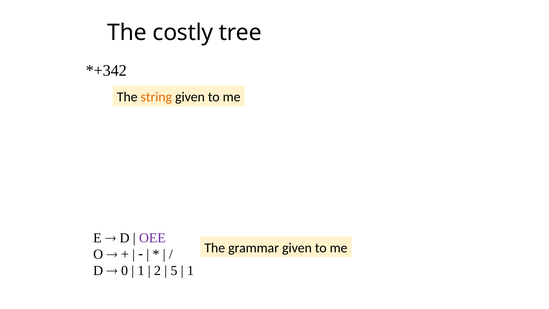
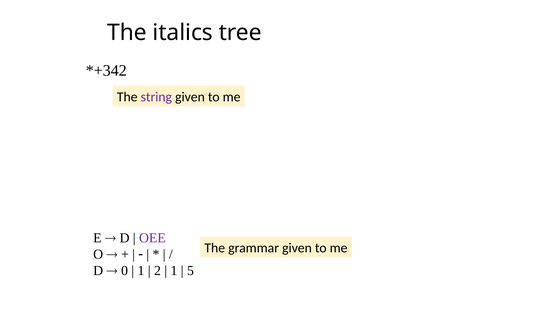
costly: costly -> italics (183, 32)
string colour: orange -> purple (156, 97)
5: 5 -> 1 (174, 271)
1: 1 -> 5 (190, 271)
